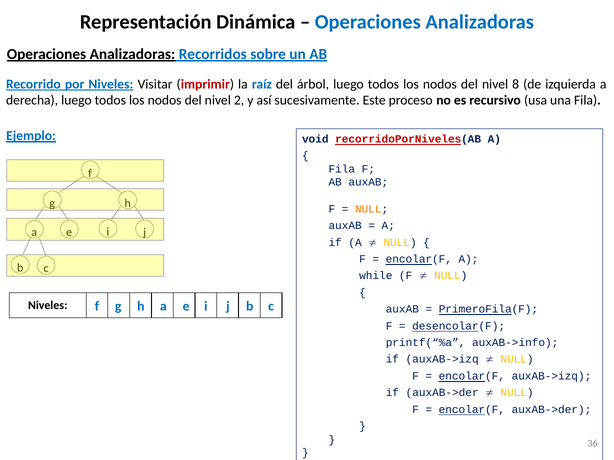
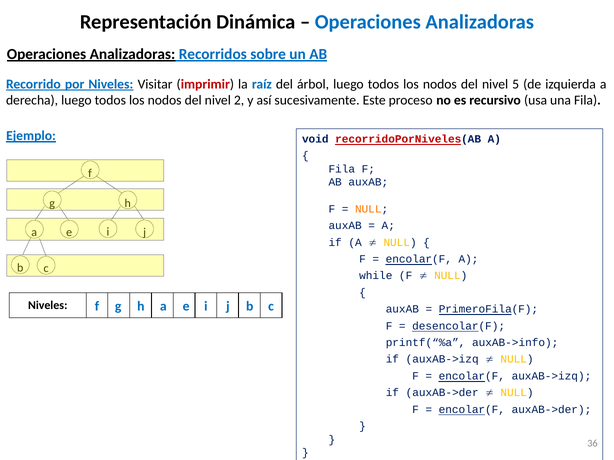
8: 8 -> 5 (516, 84)
